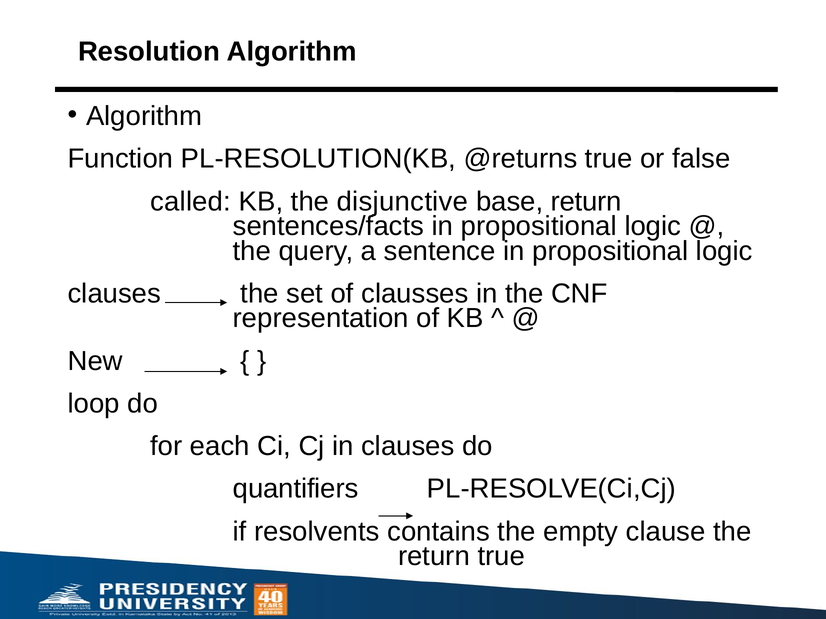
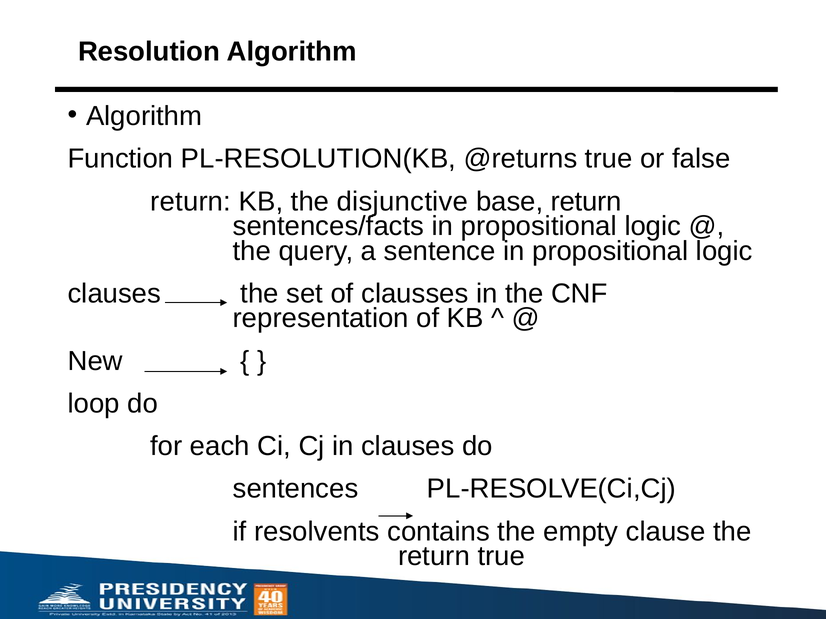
called: called -> return (191, 202)
quantifiers: quantifiers -> sentences (296, 489)
